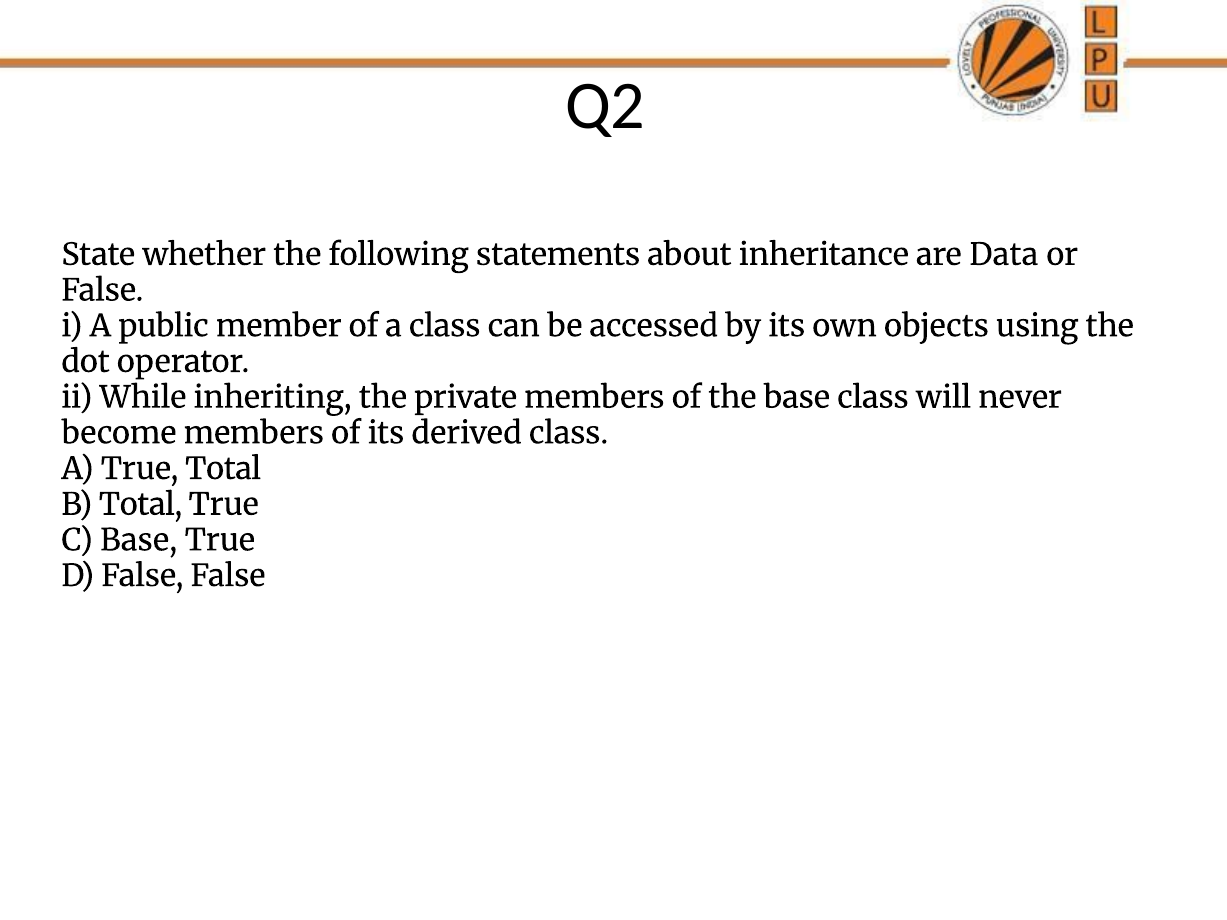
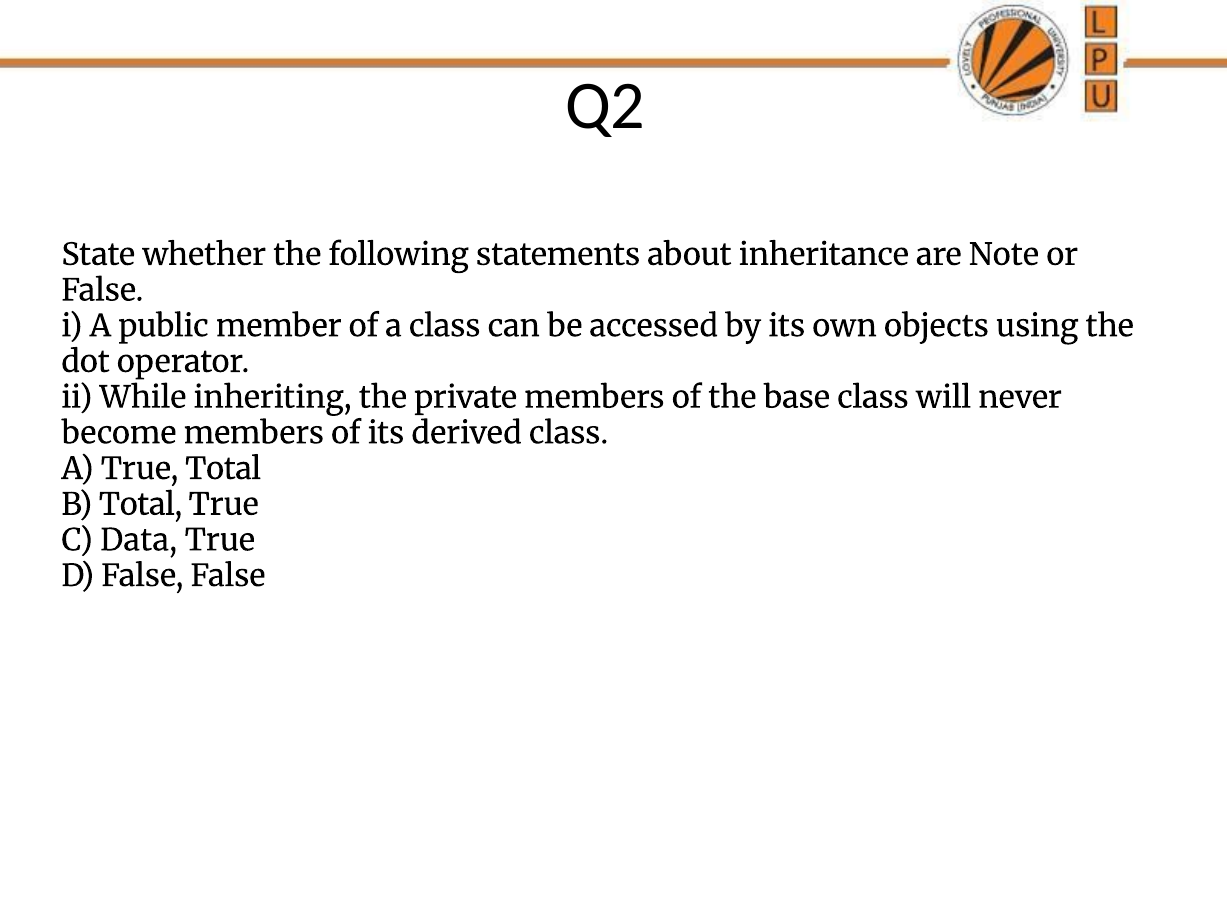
Data: Data -> Note (1004, 255)
C Base: Base -> Data (139, 540)
